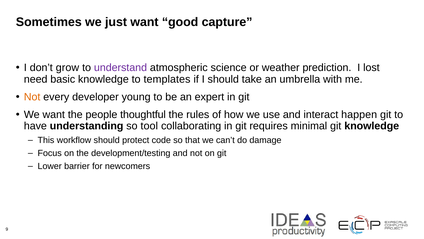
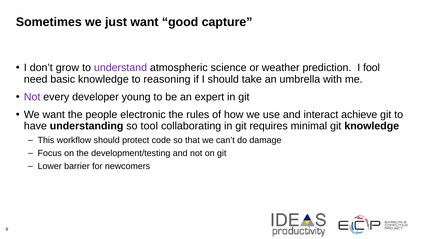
lost: lost -> fool (371, 68)
templates: templates -> reasoning (167, 79)
Not colour: orange -> purple (32, 97)
thoughtful: thoughtful -> electronic (143, 114)
happen: happen -> achieve (359, 114)
